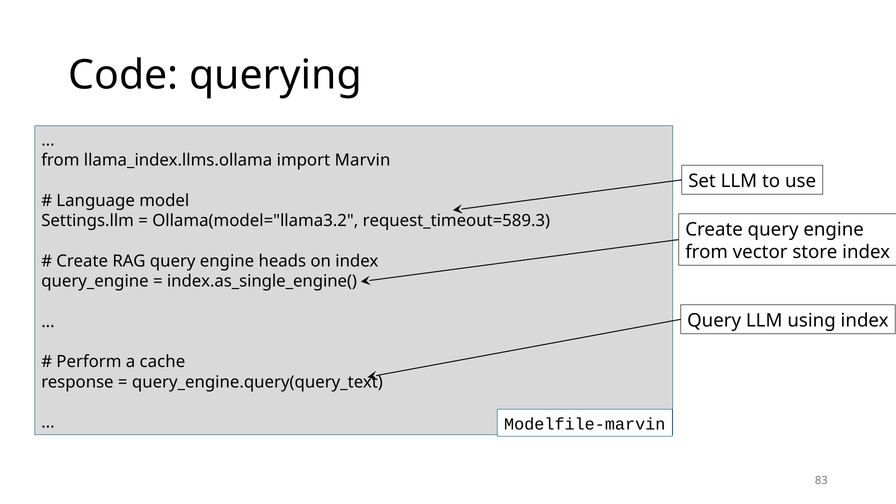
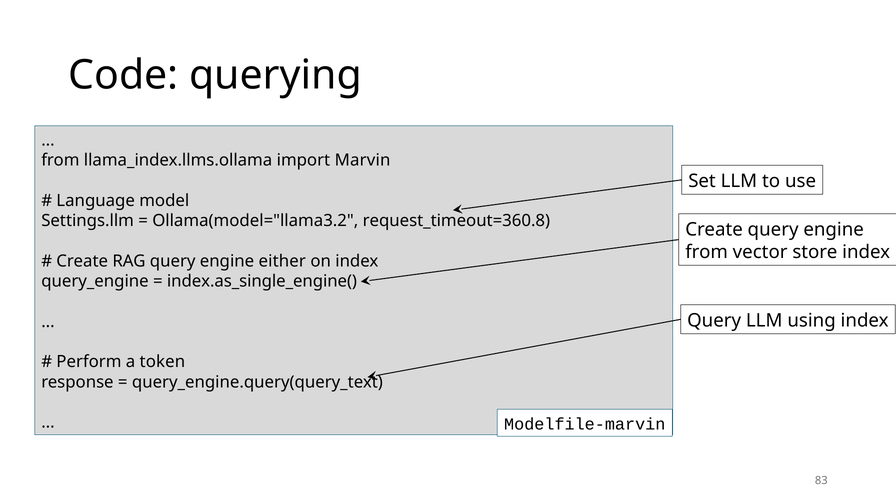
request_timeout=589.3: request_timeout=589.3 -> request_timeout=360.8 (456, 221)
heads: heads -> either (282, 261)
cache: cache -> token (162, 362)
